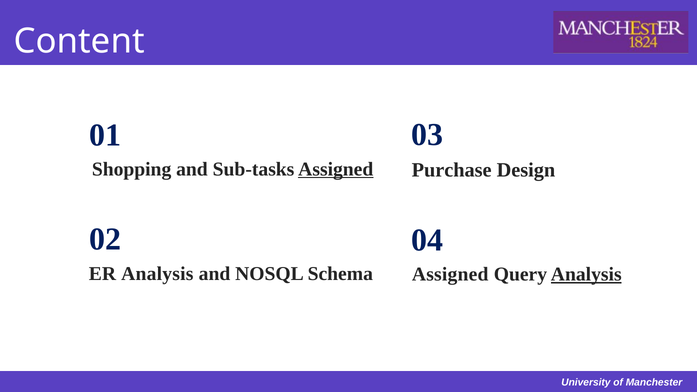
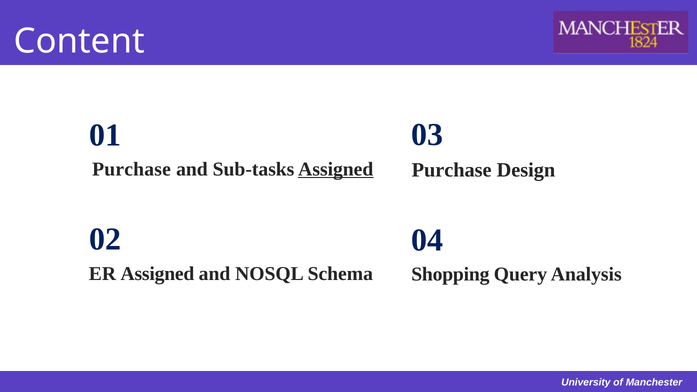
Shopping: Shopping -> Purchase (132, 169)
ER Analysis: Analysis -> Assigned (157, 274)
Assigned: Assigned -> Shopping (450, 274)
Analysis underline: present -> none (586, 274)
